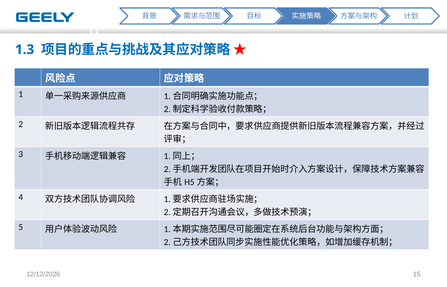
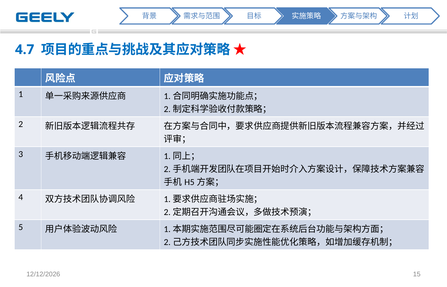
1.3: 1.3 -> 4.7 (25, 50)
